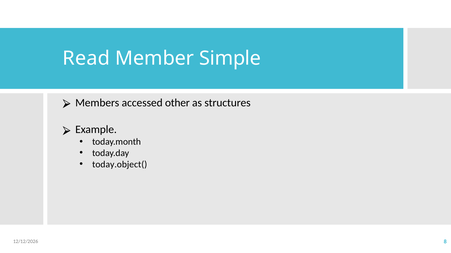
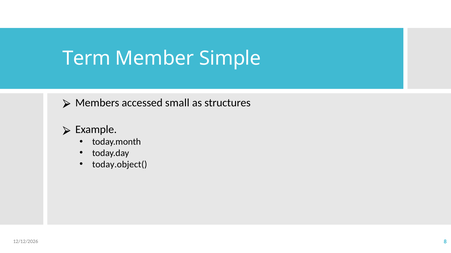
Read: Read -> Term (86, 59)
other: other -> small (177, 103)
